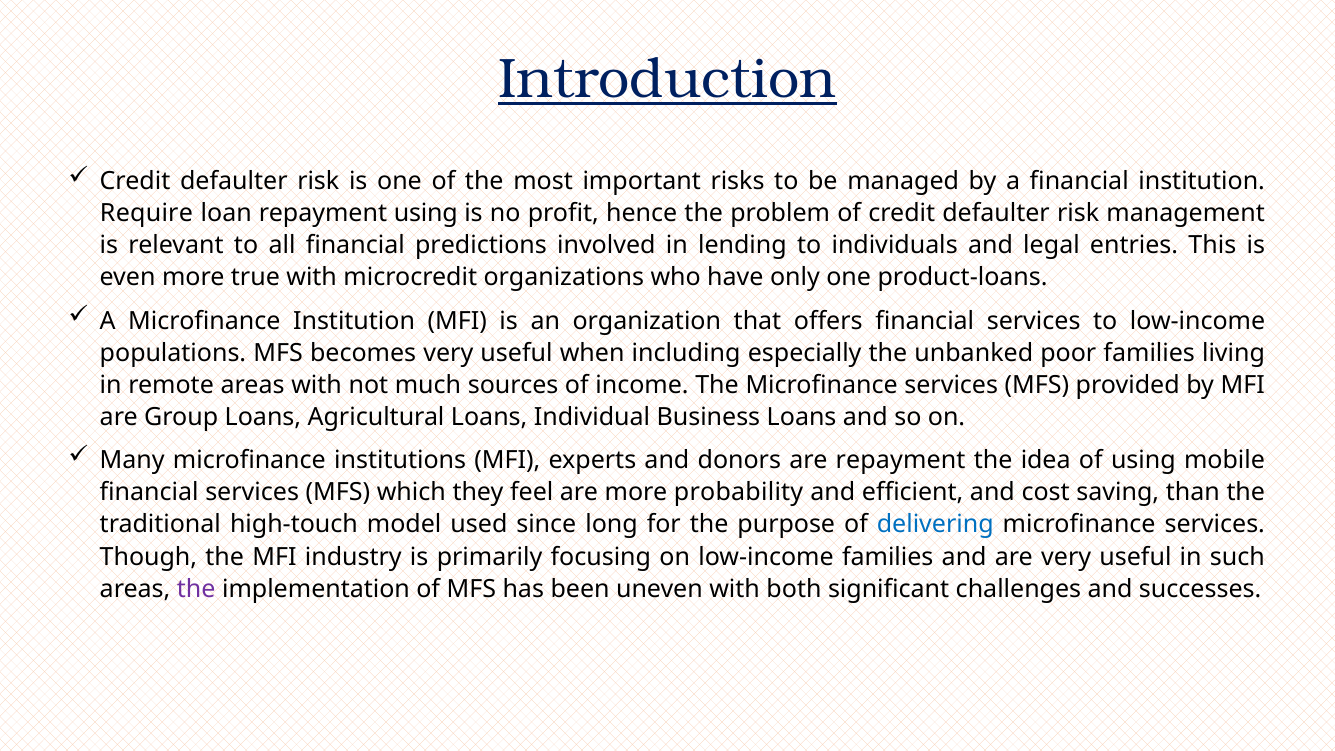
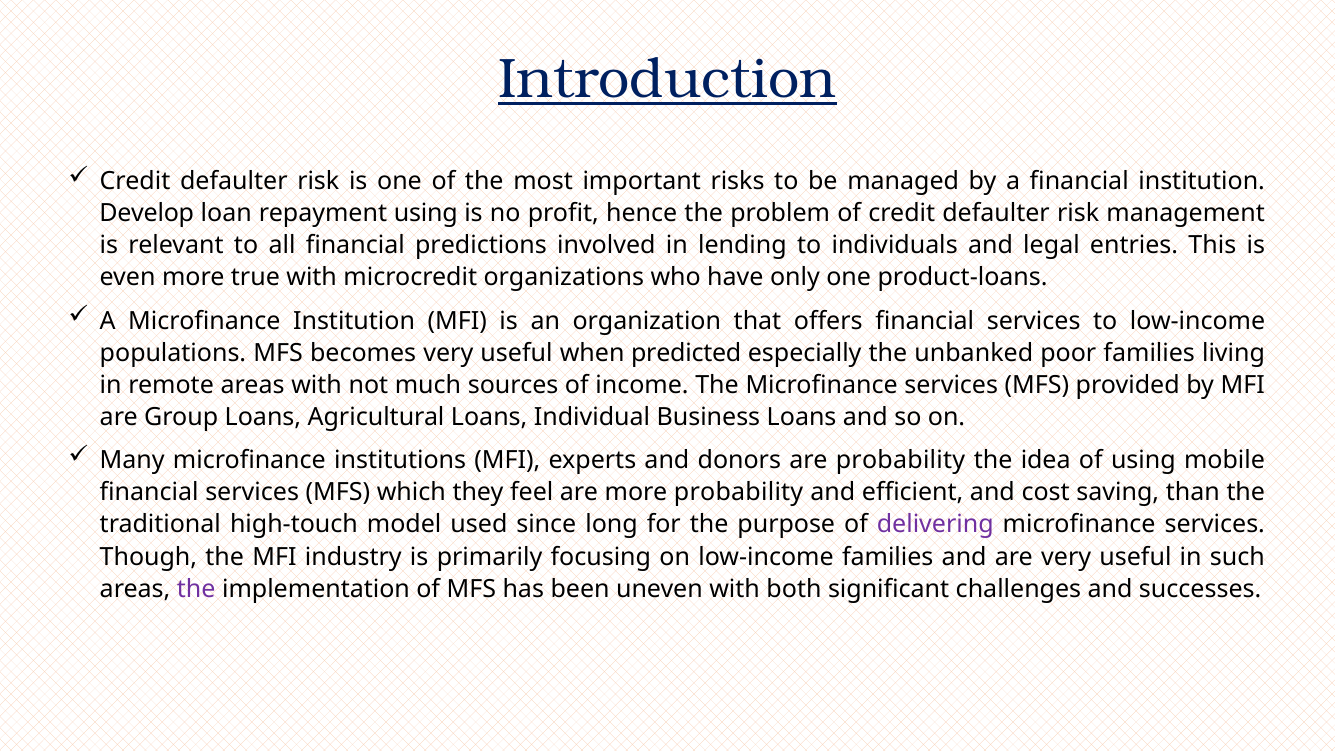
Require: Require -> Develop (147, 213)
including: including -> predicted (686, 353)
are repayment: repayment -> probability (901, 460)
delivering colour: blue -> purple (935, 525)
